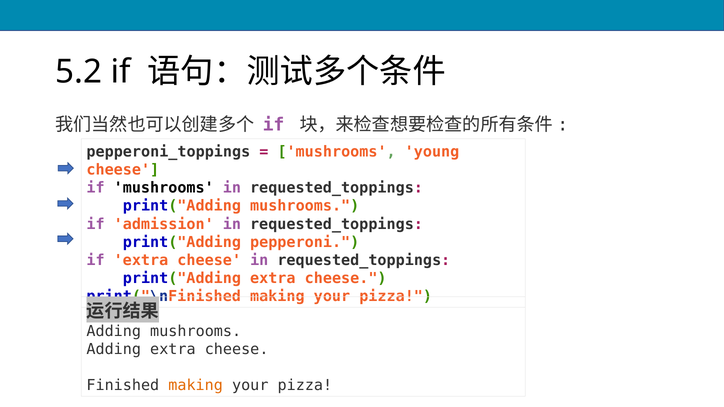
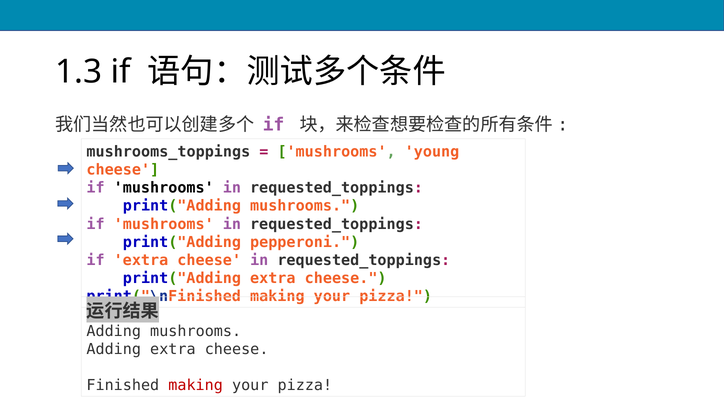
5.2: 5.2 -> 1.3 (79, 72)
pepperoni_toppings: pepperoni_toppings -> mushrooms_toppings (168, 152)
admission: admission -> mushrooms (164, 224)
making colour: orange -> red (196, 386)
